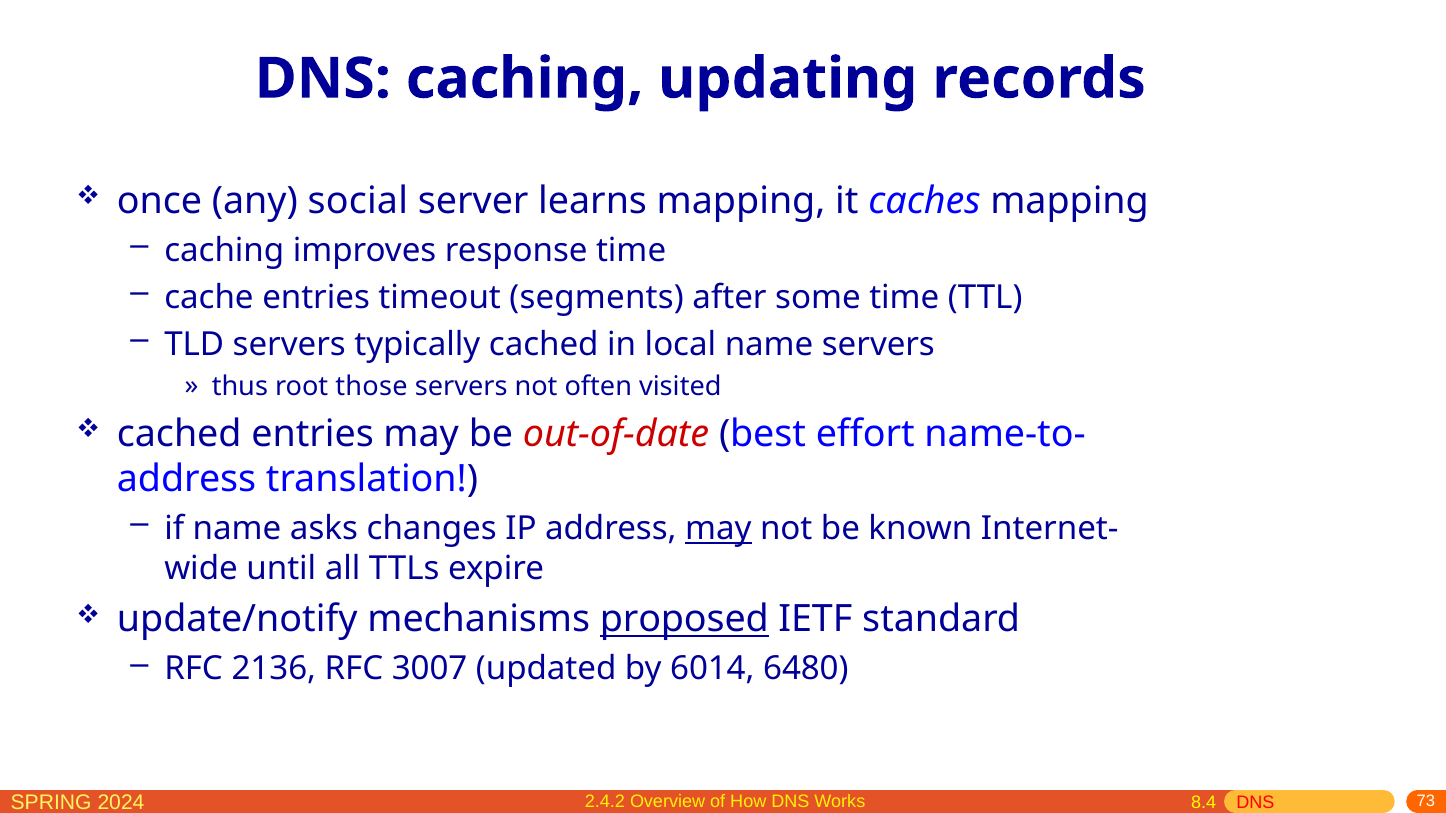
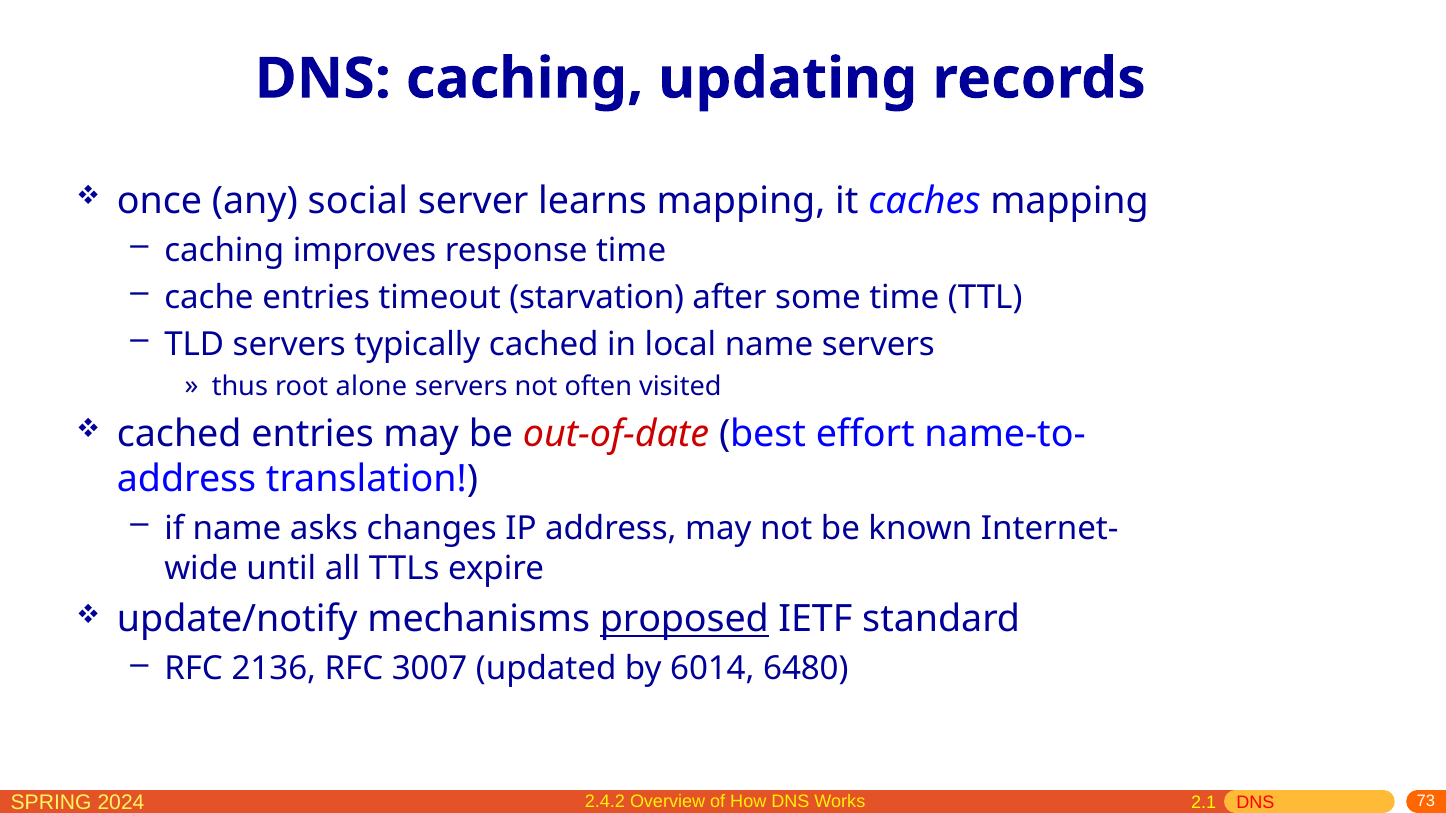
segments: segments -> starvation (597, 298)
those: those -> alone (371, 386)
may underline: present -> none (718, 529)
8.4: 8.4 -> 2.1 (1204, 803)
